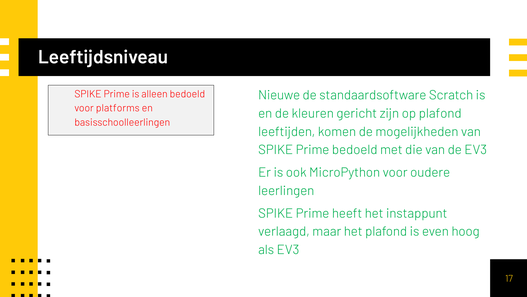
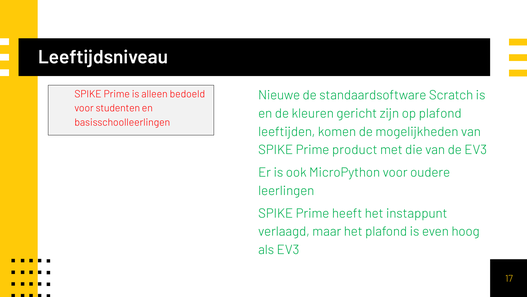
platforms: platforms -> studenten (118, 108)
Prime bedoeld: bedoeld -> product (355, 150)
